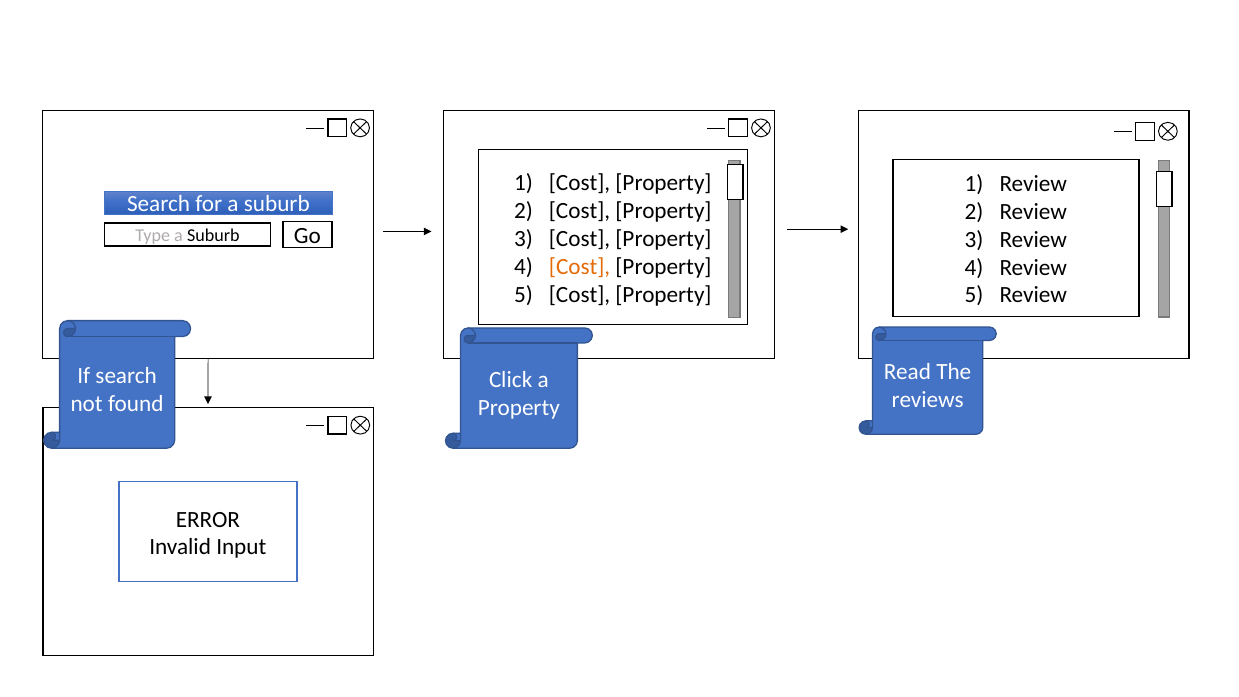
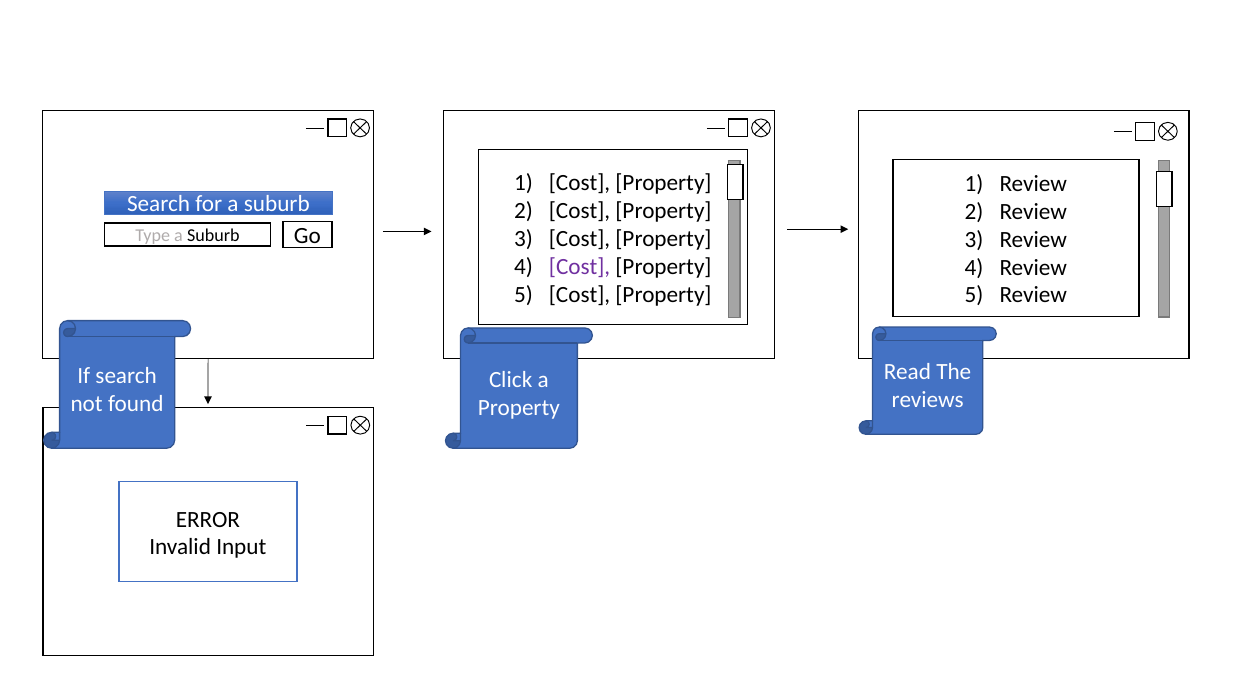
Cost colour: orange -> purple (580, 266)
